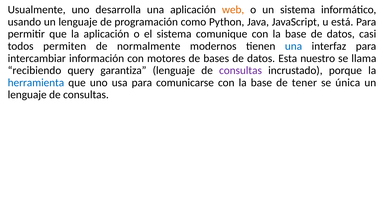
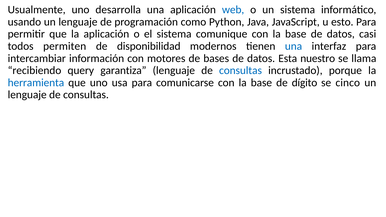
web colour: orange -> blue (233, 10)
está: está -> esto (342, 22)
normalmente: normalmente -> disponibilidad (149, 46)
consultas colour: purple -> blue (241, 70)
tener: tener -> dígito (305, 83)
única: única -> cinco (348, 83)
